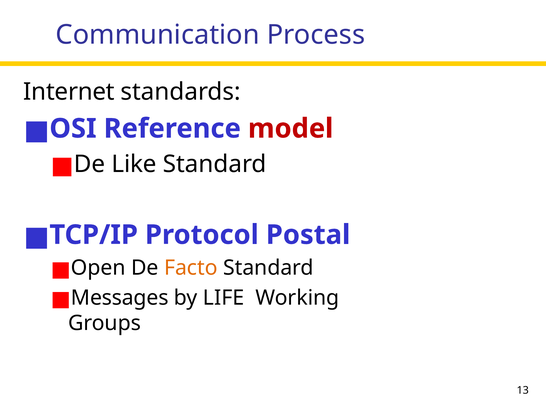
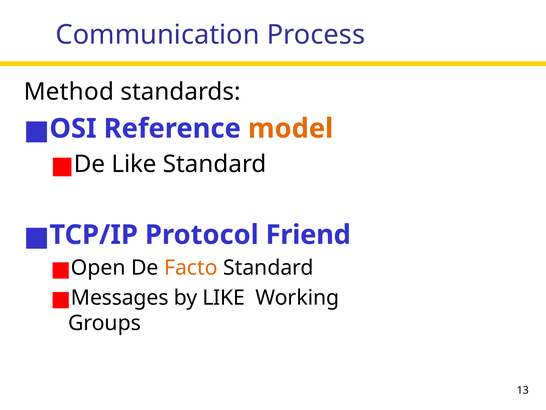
Internet: Internet -> Method (69, 92)
model colour: red -> orange (291, 128)
Postal: Postal -> Friend (308, 235)
by LIFE: LIFE -> LIKE (224, 297)
